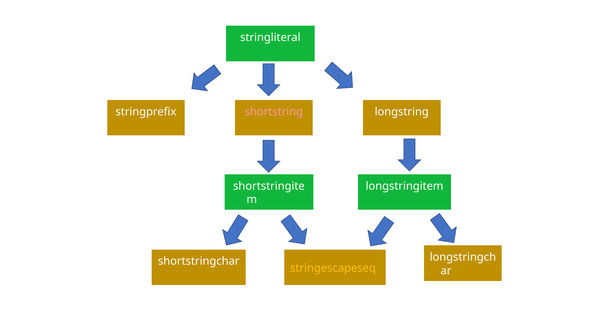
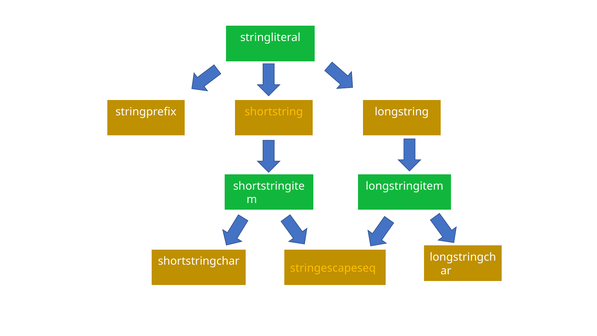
shortstring colour: pink -> yellow (274, 112)
